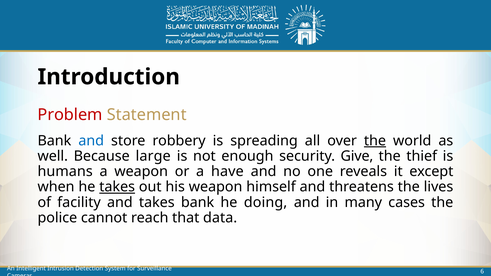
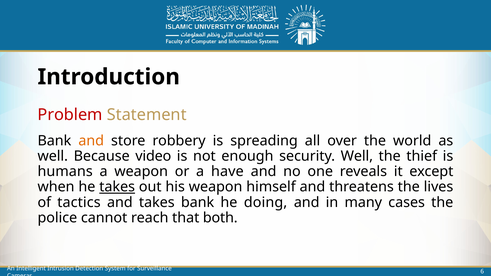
and colour: blue -> orange (91, 141)
the underline: present -> none (375, 141)
large: large -> video (153, 156)
security Give: Give -> Well (357, 156)
facility: facility -> tactics (79, 203)
data: data -> both (220, 218)
